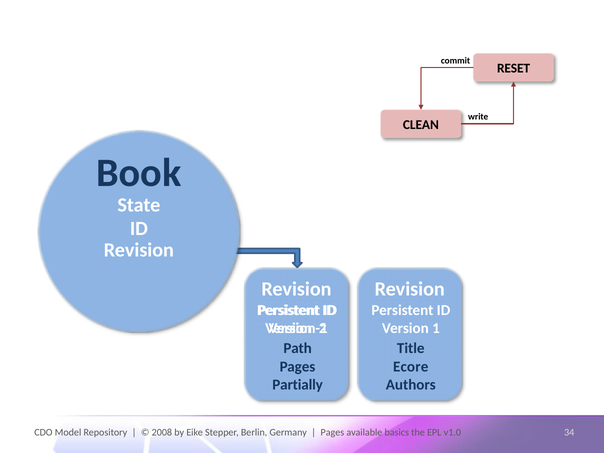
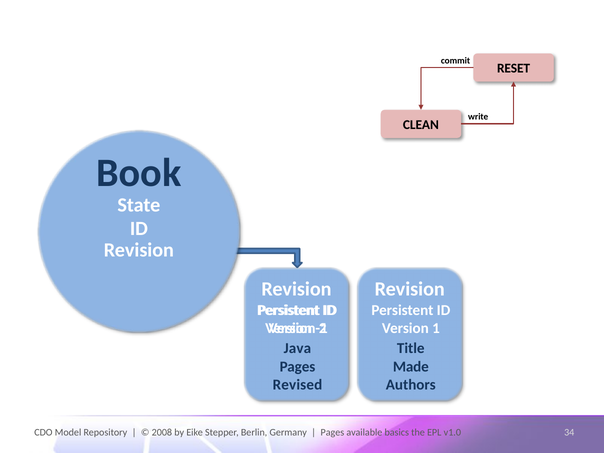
Path: Path -> Java (297, 348)
Ecore: Ecore -> Made (411, 367)
Partially: Partially -> Revised (297, 385)
